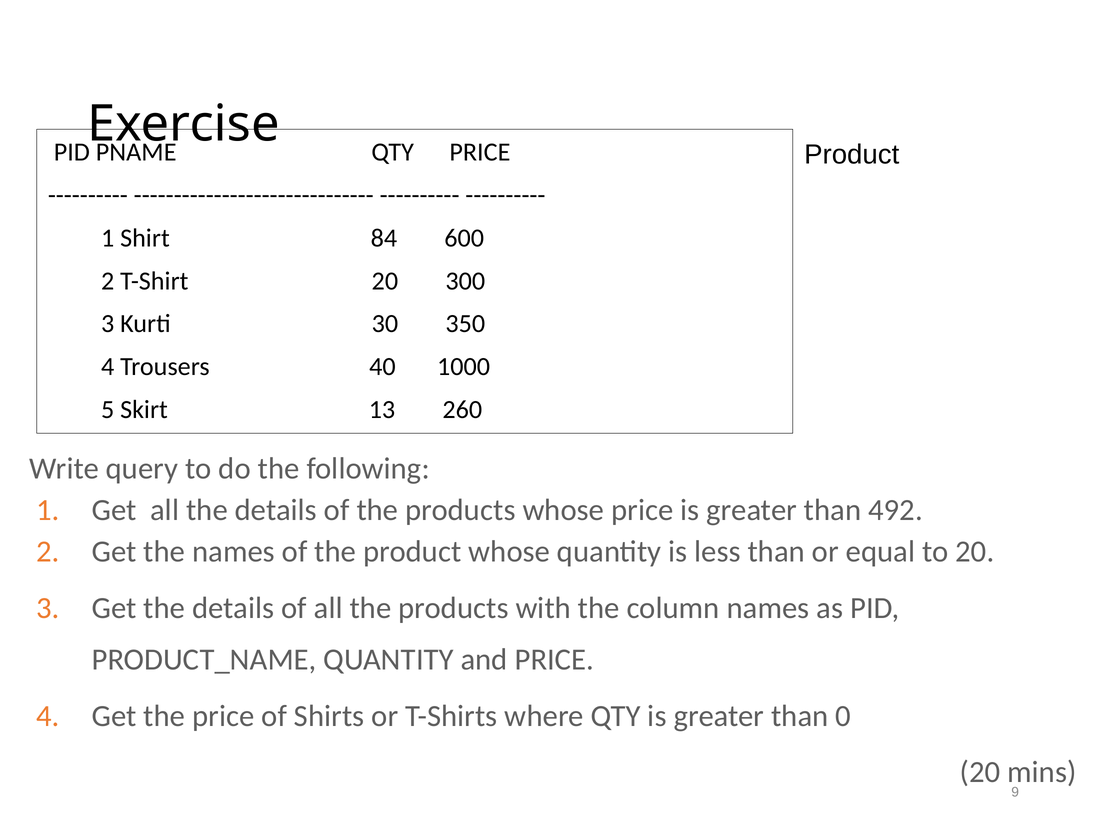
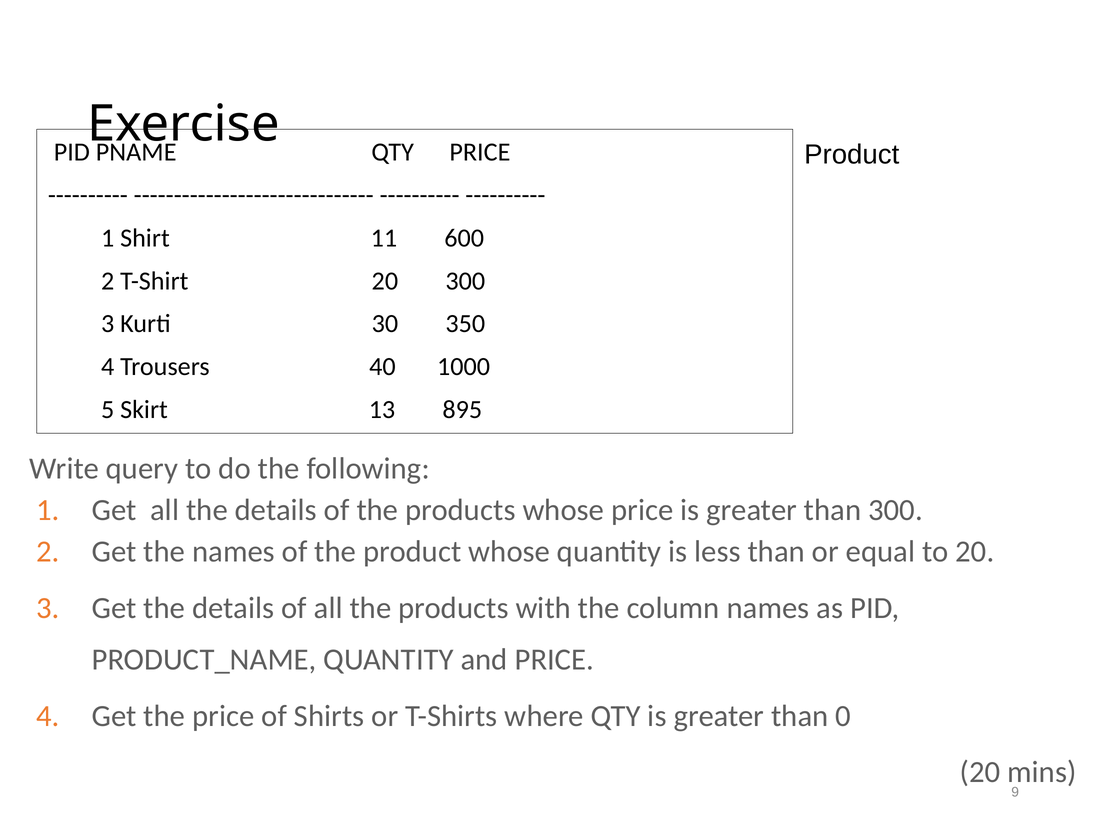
84: 84 -> 11 (384, 238)
260: 260 -> 895 (462, 409)
than 492: 492 -> 300 (896, 510)
